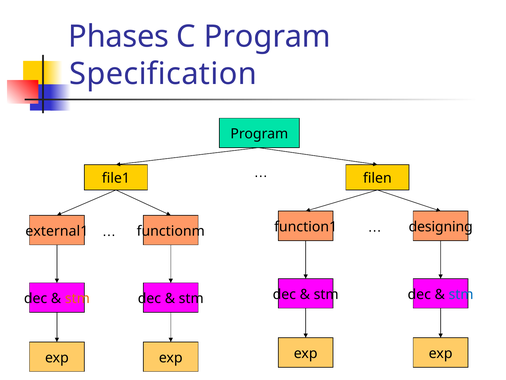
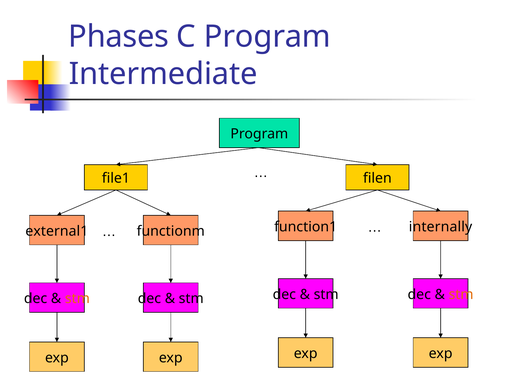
Specification: Specification -> Intermediate (163, 74)
designing: designing -> internally (441, 227)
stm colour: blue -> orange (461, 294)
